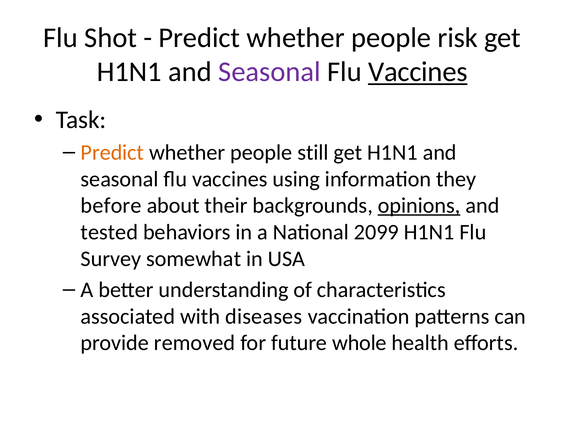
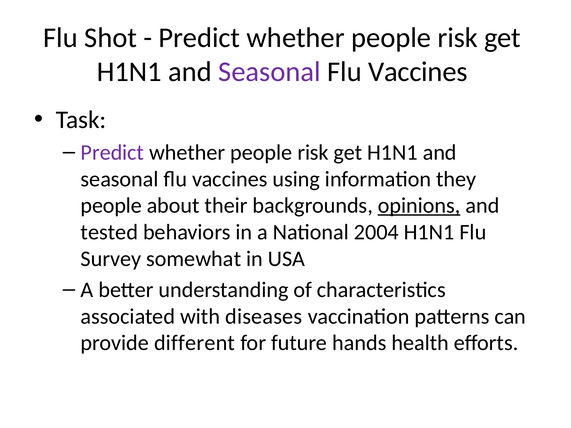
Vaccines underline: present -> none (418, 72)
Predict colour: orange -> purple (112, 153)
still: still -> risk (313, 153)
before: before -> people (111, 206)
2099: 2099 -> 2004 (376, 232)
removed: removed -> different (195, 343)
whole: whole -> hands (359, 343)
